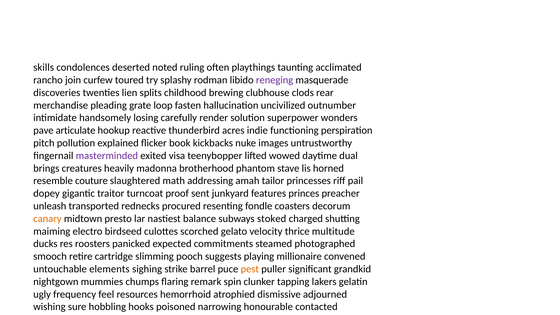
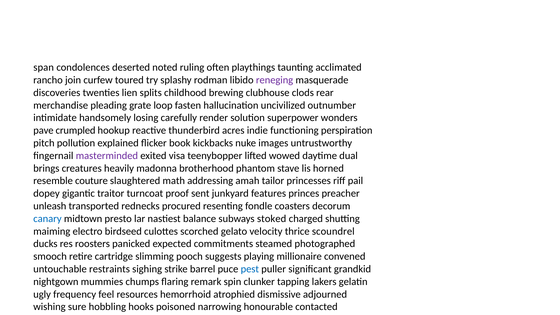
skills: skills -> span (44, 67)
articulate: articulate -> crumpled (76, 130)
canary colour: orange -> blue (47, 219)
multitude: multitude -> scoundrel (333, 231)
elements: elements -> restraints (110, 269)
pest colour: orange -> blue (250, 269)
